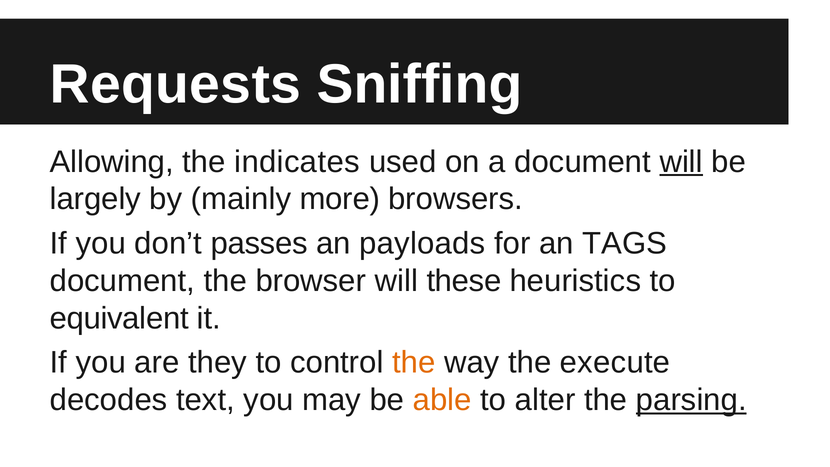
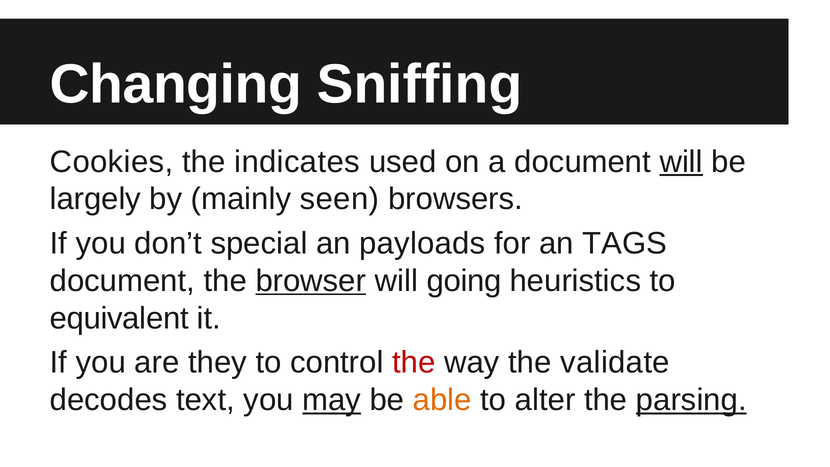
Requests: Requests -> Changing (176, 85)
Allowing: Allowing -> Cookies (112, 162)
more: more -> seen (340, 199)
passes: passes -> special (259, 243)
browser underline: none -> present (311, 281)
these: these -> going (464, 281)
the colour: orange -> red (414, 363)
execute: execute -> validate (615, 363)
may underline: none -> present (332, 400)
